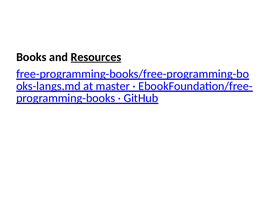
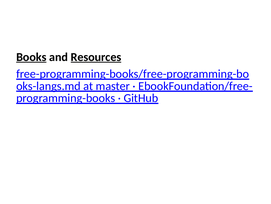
Books underline: none -> present (31, 57)
